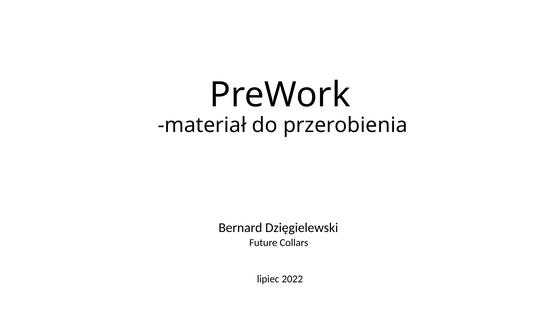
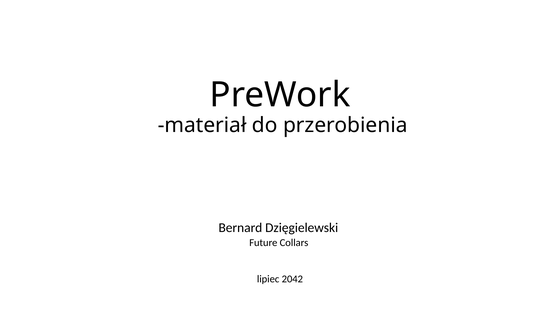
2022: 2022 -> 2042 (292, 279)
